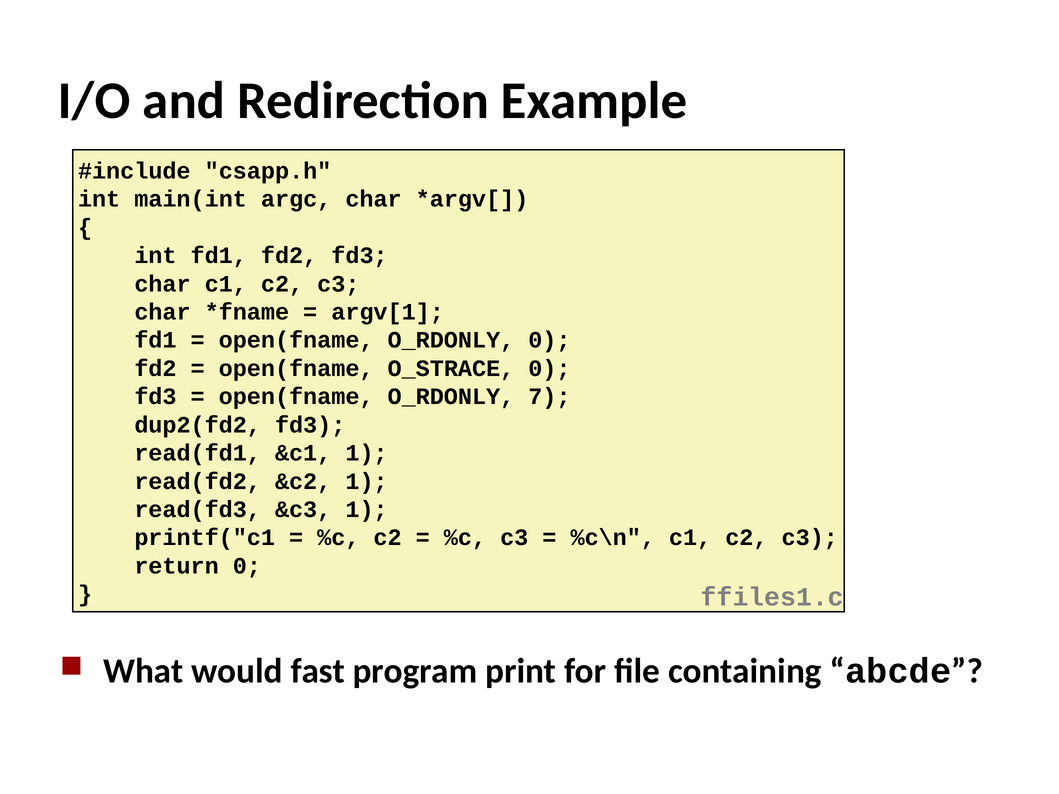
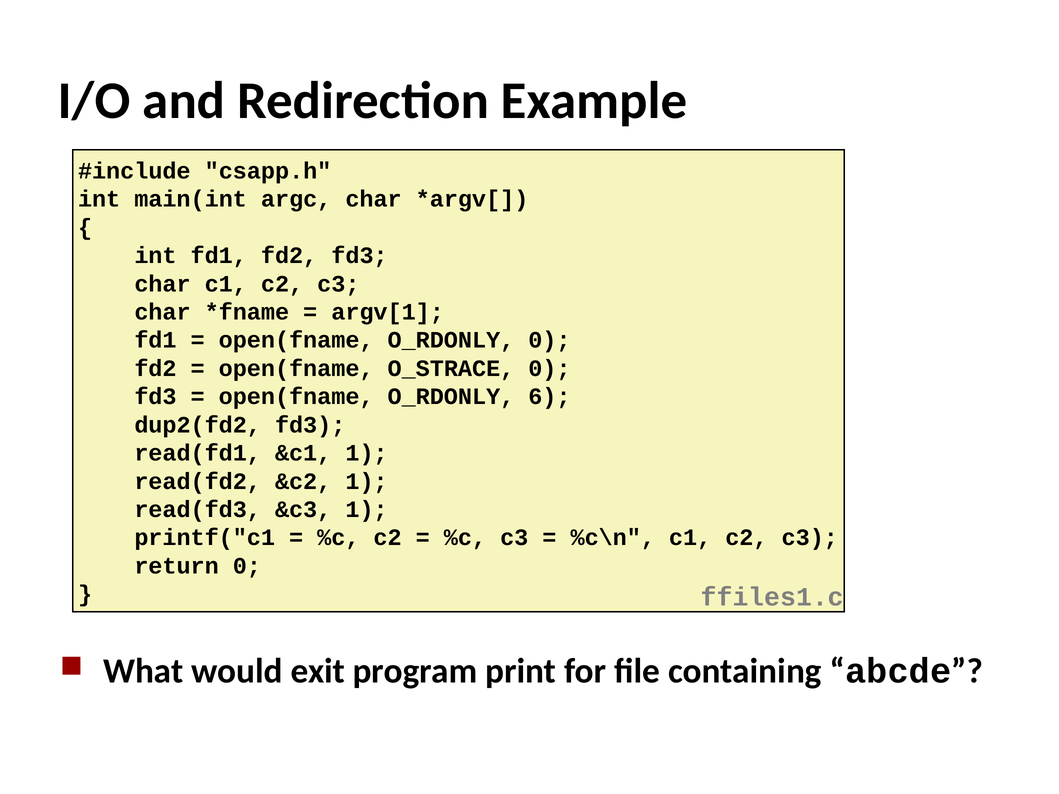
7: 7 -> 6 (549, 397)
fast: fast -> exit (318, 671)
